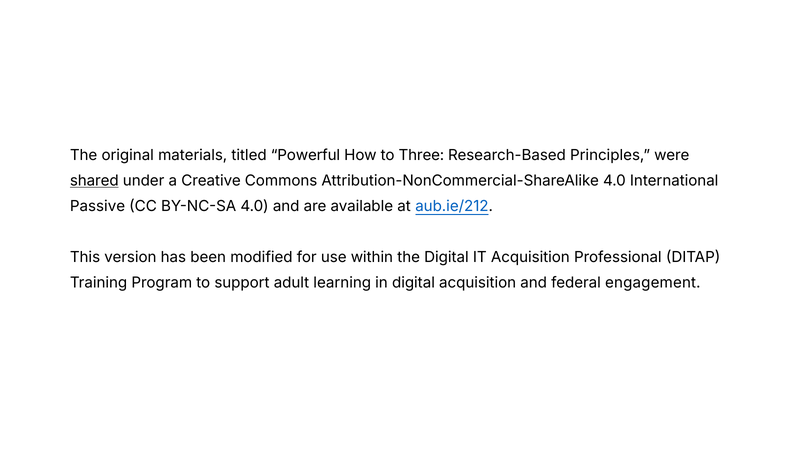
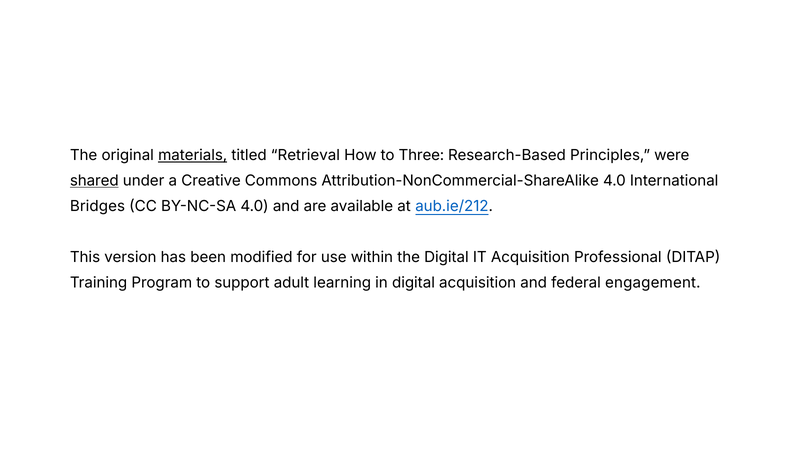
materials underline: none -> present (193, 156)
Powerful: Powerful -> Retrieval (305, 156)
Passive: Passive -> Bridges (98, 206)
